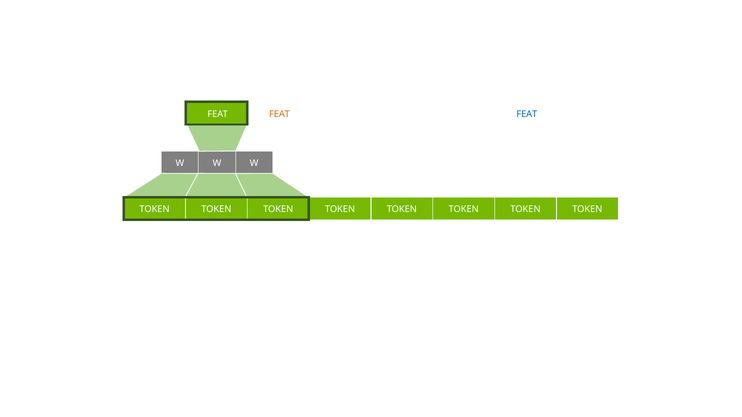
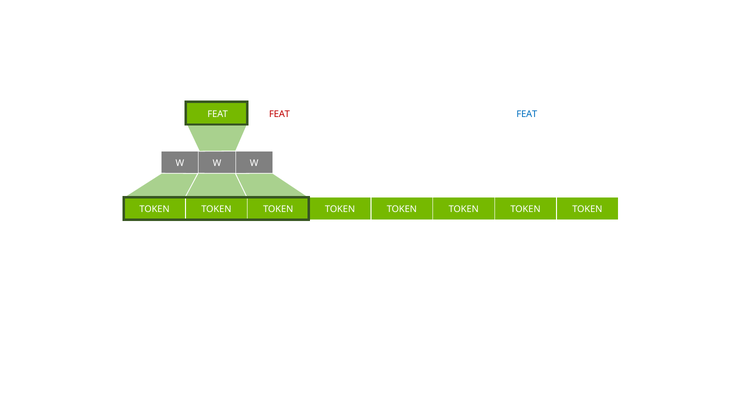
FEAT colour: orange -> red (279, 114)
